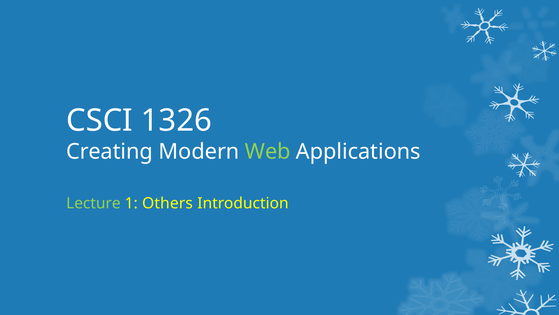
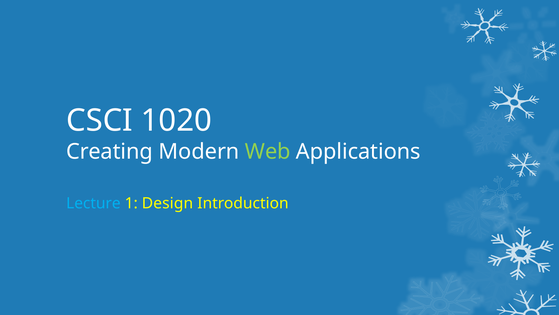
1326: 1326 -> 1020 (176, 120)
Lecture colour: light green -> light blue (93, 203)
Others: Others -> Design (167, 203)
